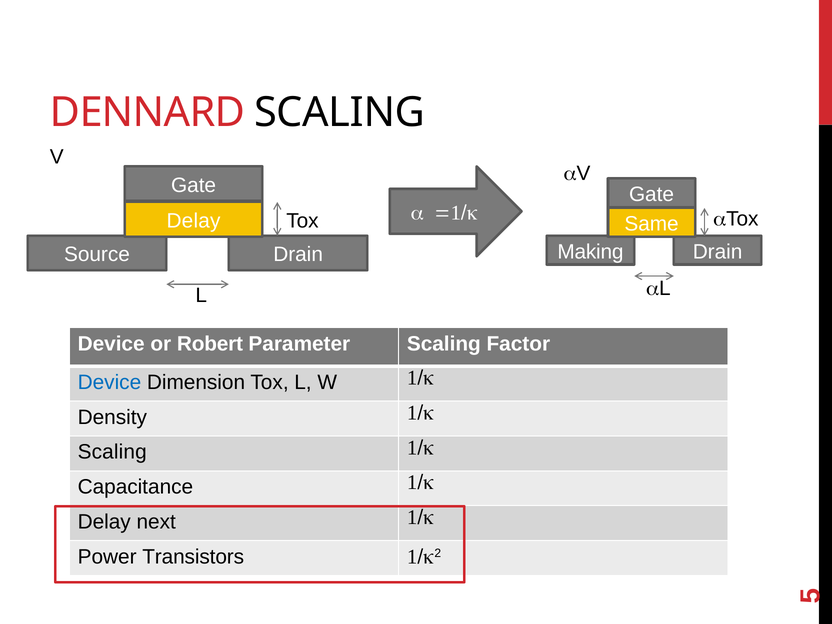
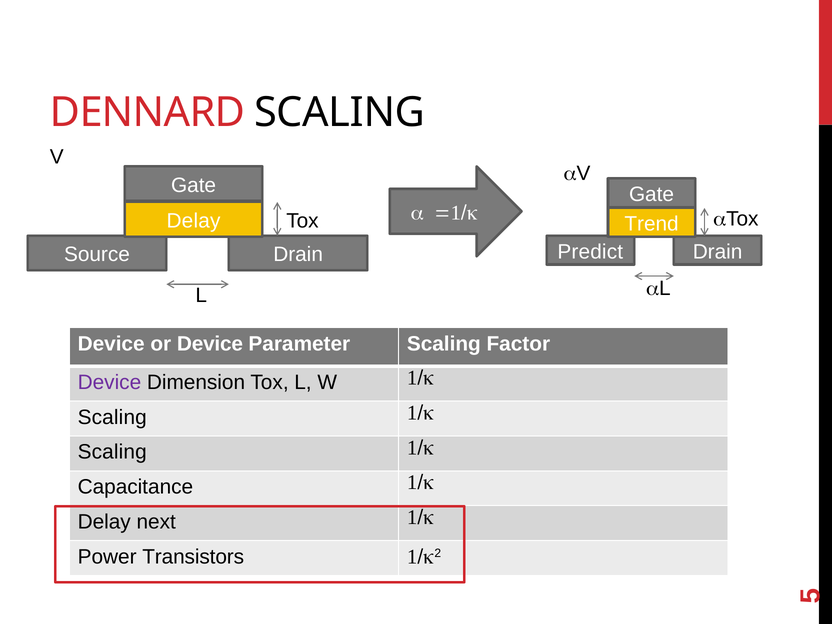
Same: Same -> Trend (652, 224)
Making: Making -> Predict (590, 252)
or Robert: Robert -> Device (210, 344)
Device colour: blue -> purple (109, 382)
Density: Density -> Scaling (112, 417)
